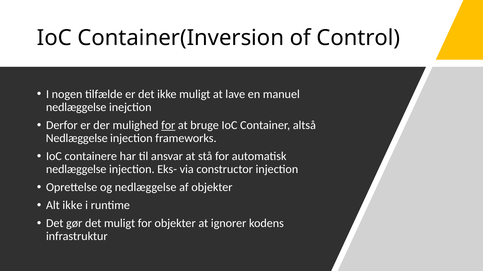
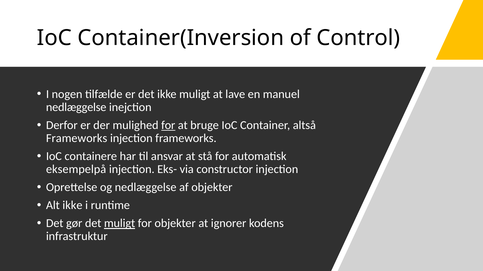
Nedlæggelse: Nedlæggelse -> Frameworks (77, 139)
nedlæggelse: nedlæggelse -> eksempelpå (76, 170)
muligt underline: none -> present (120, 224)
